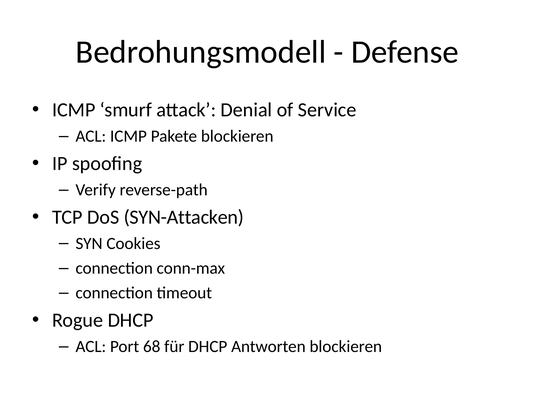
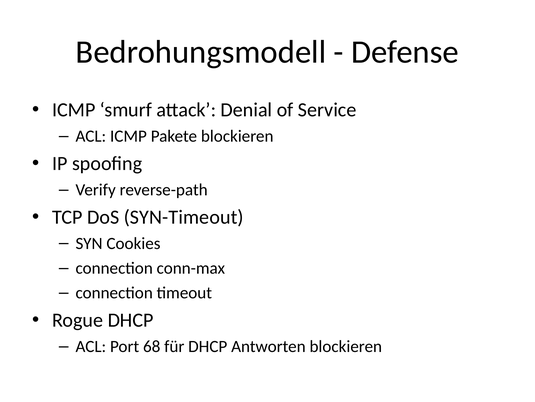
SYN-Attacken: SYN-Attacken -> SYN-Timeout (184, 217)
